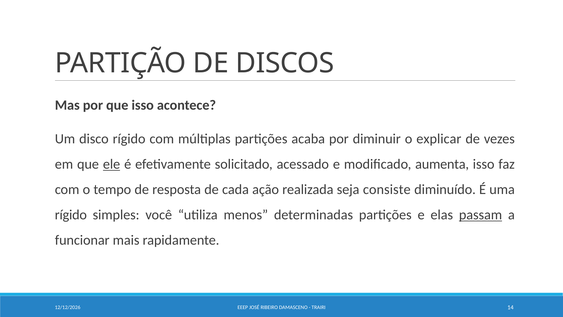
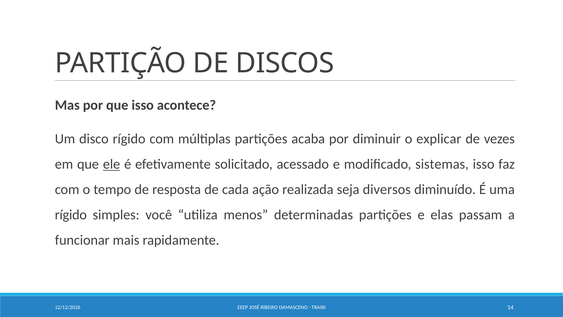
aumenta: aumenta -> sistemas (442, 164)
consiste: consiste -> diversos (387, 189)
passam underline: present -> none (481, 215)
